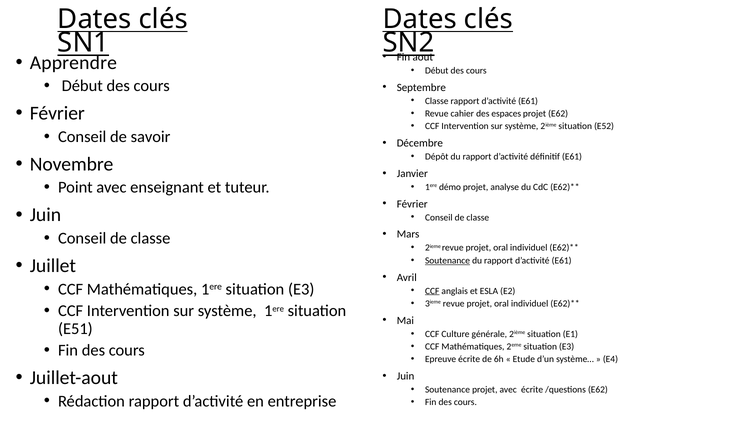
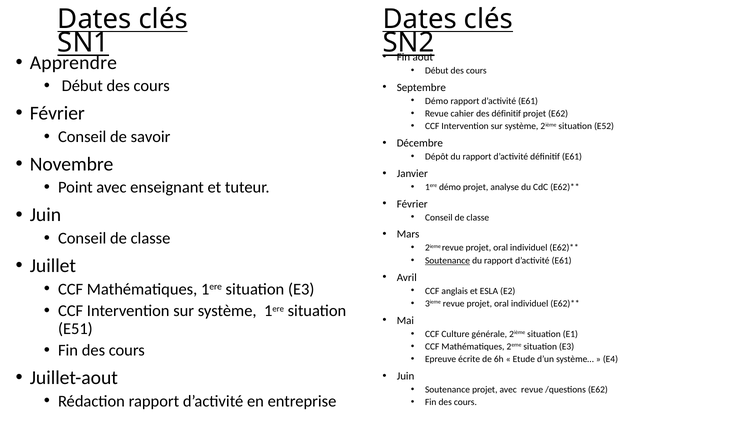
Classe: Classe -> Démo (437, 101)
des espaces: espaces -> définitif (506, 114)
CCF underline: present -> none (432, 291)
avec écrite: écrite -> revue (532, 390)
